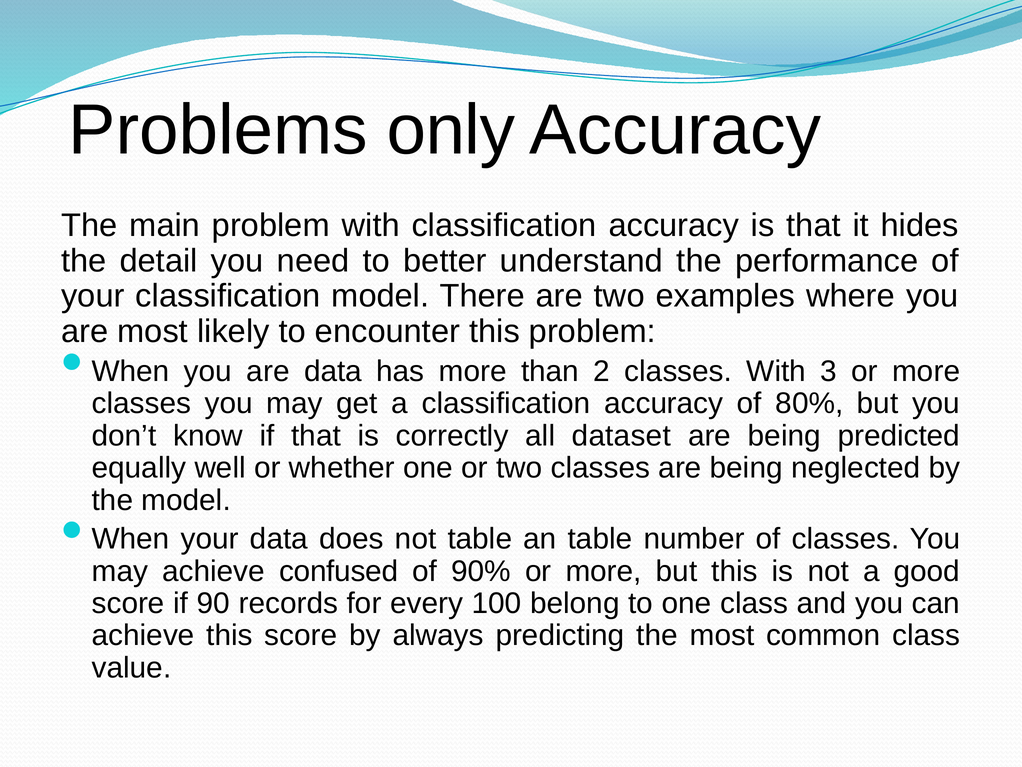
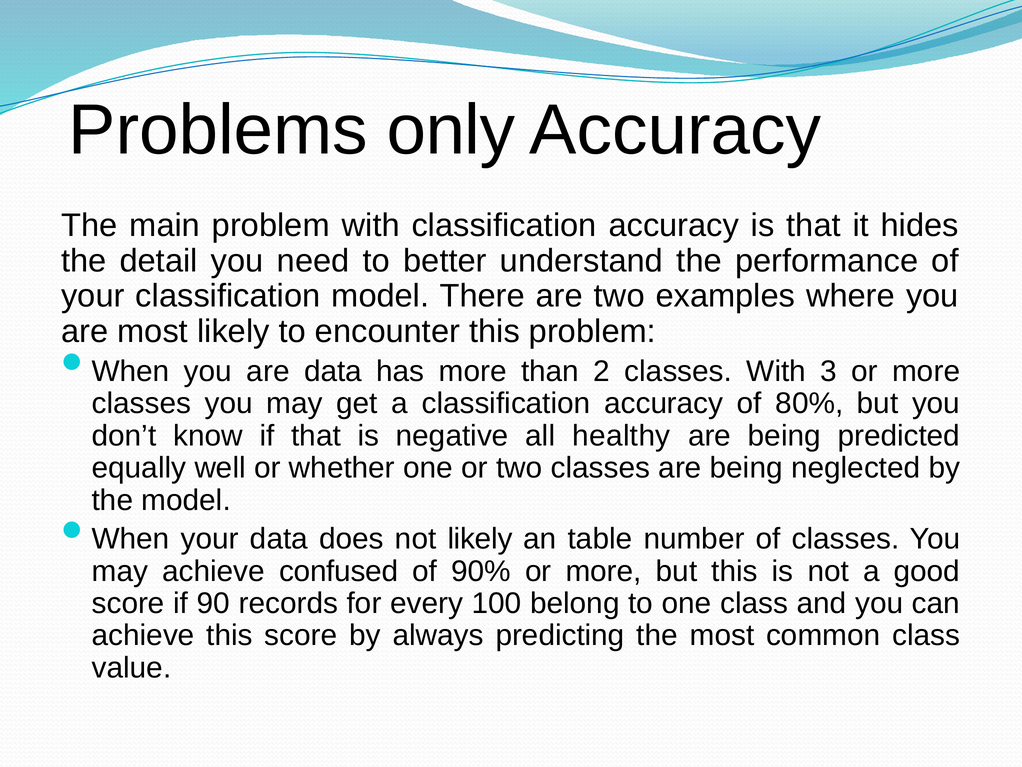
correctly: correctly -> negative (452, 435)
dataset: dataset -> healthy (621, 435)
not table: table -> likely (480, 539)
